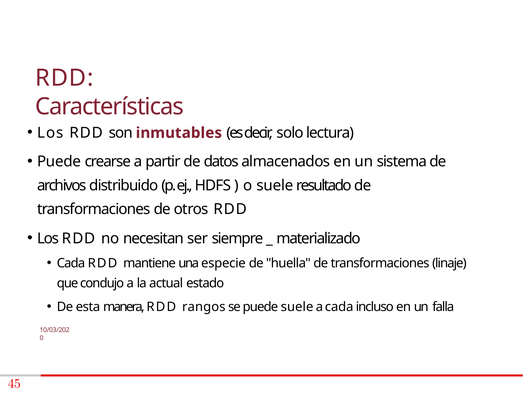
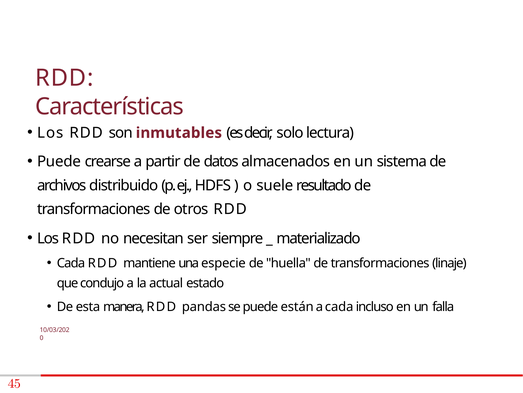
rangos: rangos -> pandas (204, 306)
puede suele: suele -> están (297, 306)
